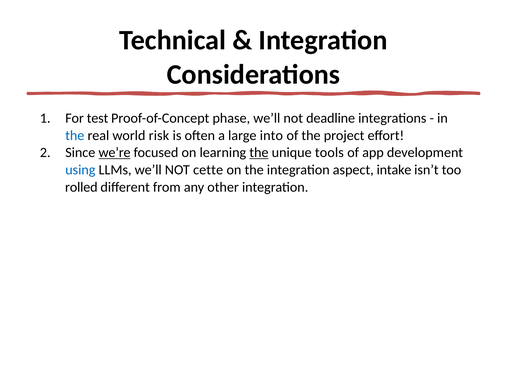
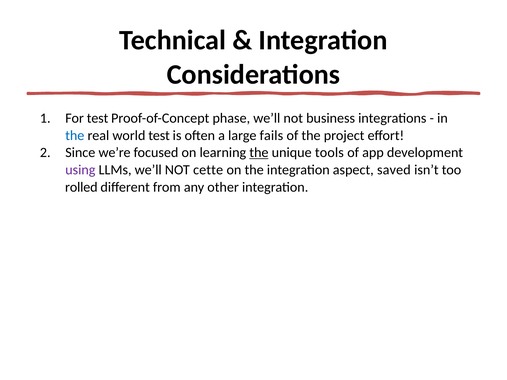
deadline: deadline -> business (331, 118)
world risk: risk -> test (159, 136)
into: into -> fails (271, 136)
we’re underline: present -> none (115, 153)
using colour: blue -> purple (80, 170)
intake: intake -> saved (394, 170)
